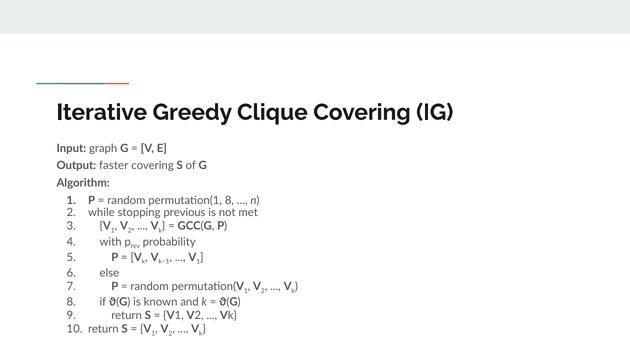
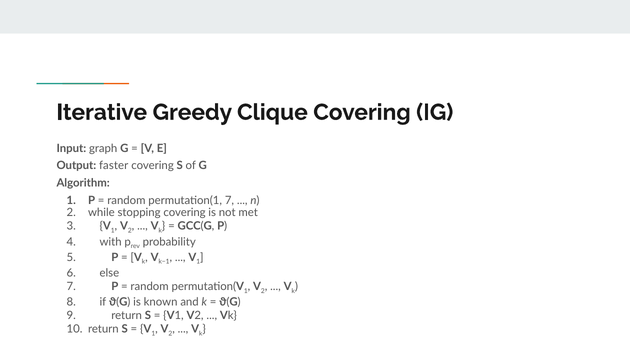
permutation(1 8: 8 -> 7 (229, 201)
stopping previous: previous -> covering (185, 213)
